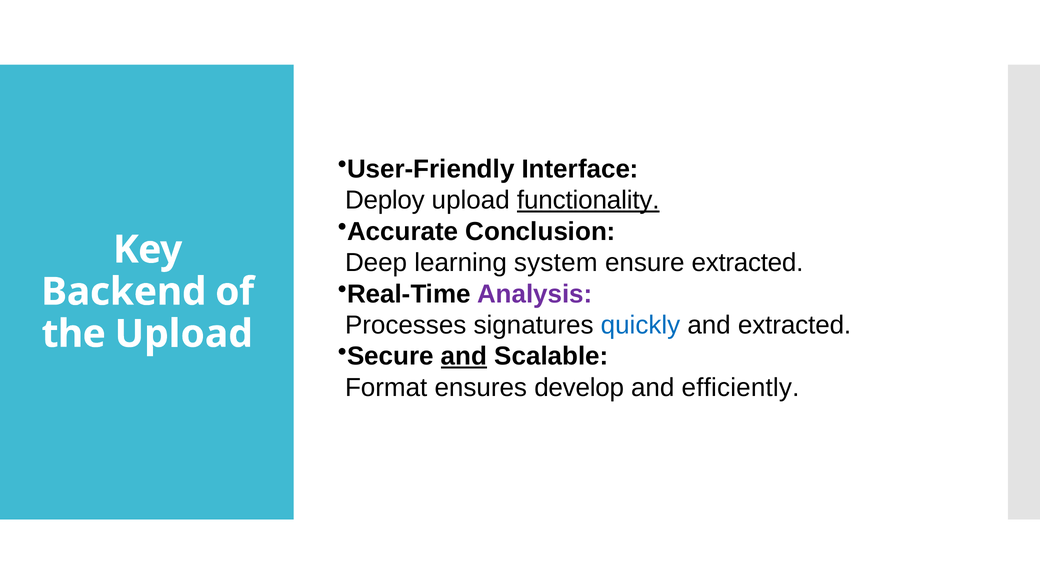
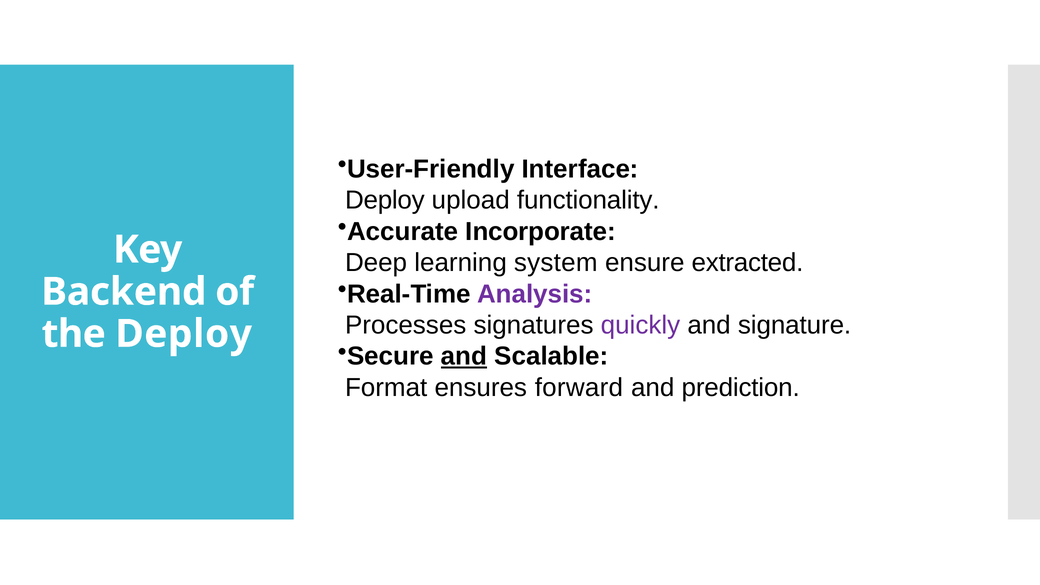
functionality underline: present -> none (588, 200)
Conclusion: Conclusion -> Incorporate (541, 232)
quickly colour: blue -> purple (640, 325)
and extracted: extracted -> signature (795, 325)
the Upload: Upload -> Deploy (184, 334)
develop: develop -> forward (579, 388)
efficiently: efficiently -> prediction (741, 388)
